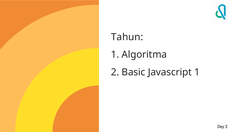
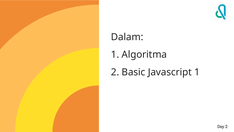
Tahun: Tahun -> Dalam (127, 37)
